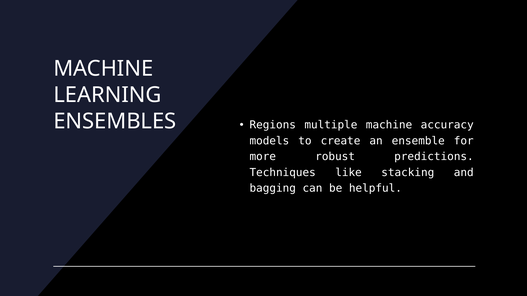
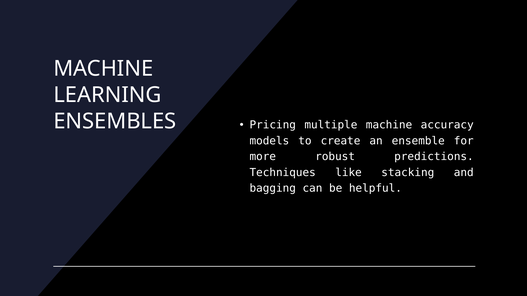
Regions: Regions -> Pricing (273, 125)
